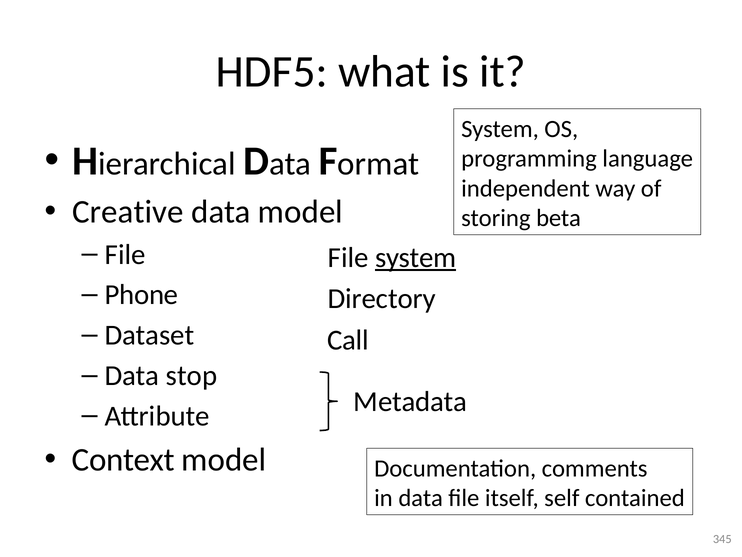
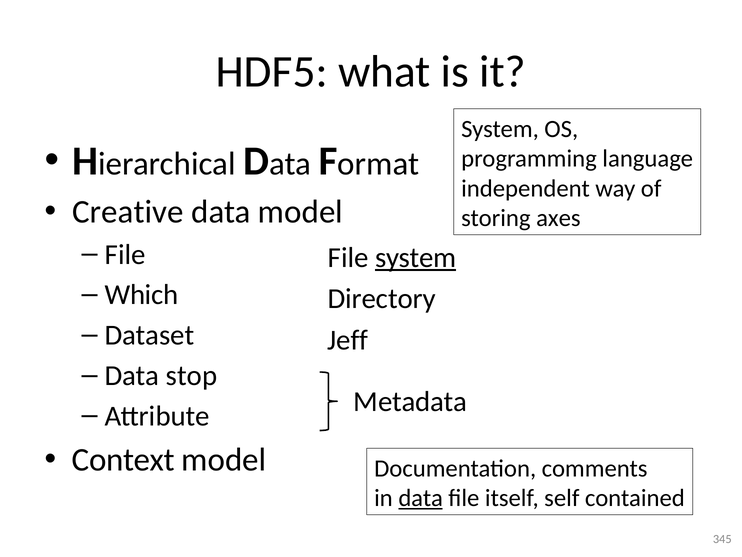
beta: beta -> axes (558, 218)
Phone: Phone -> Which (142, 295)
Call: Call -> Jeff (348, 340)
data underline: none -> present (421, 498)
